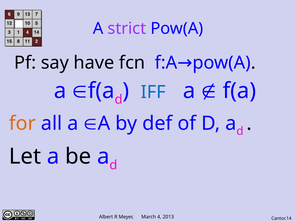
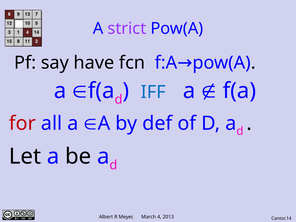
for colour: orange -> red (22, 123)
